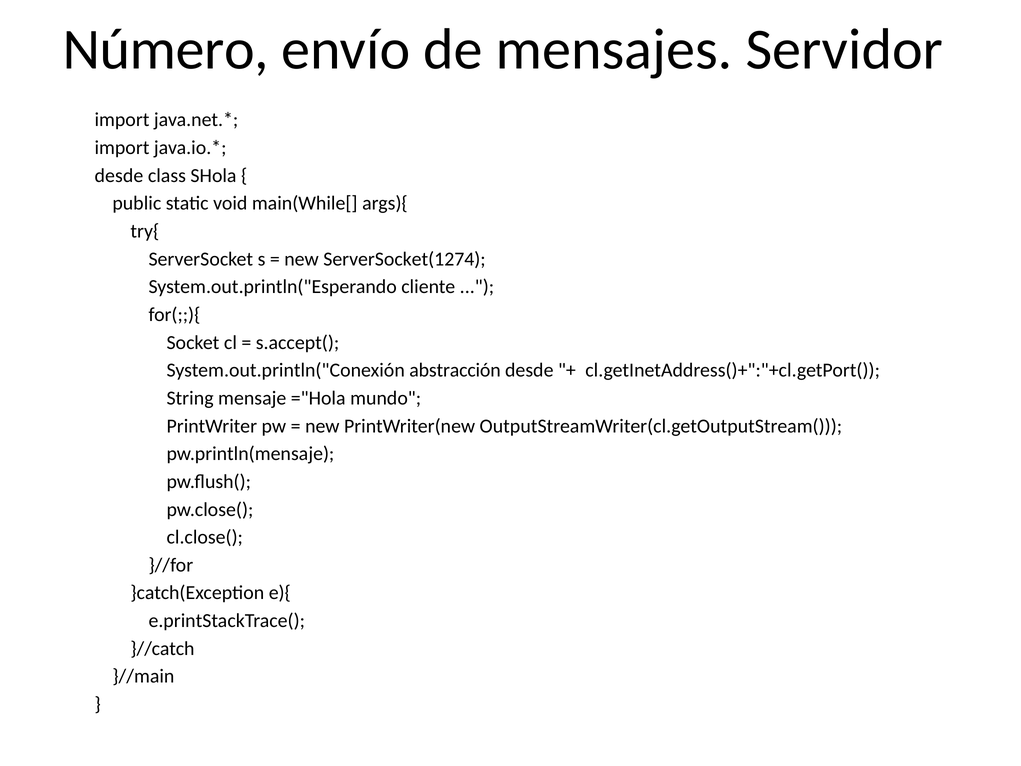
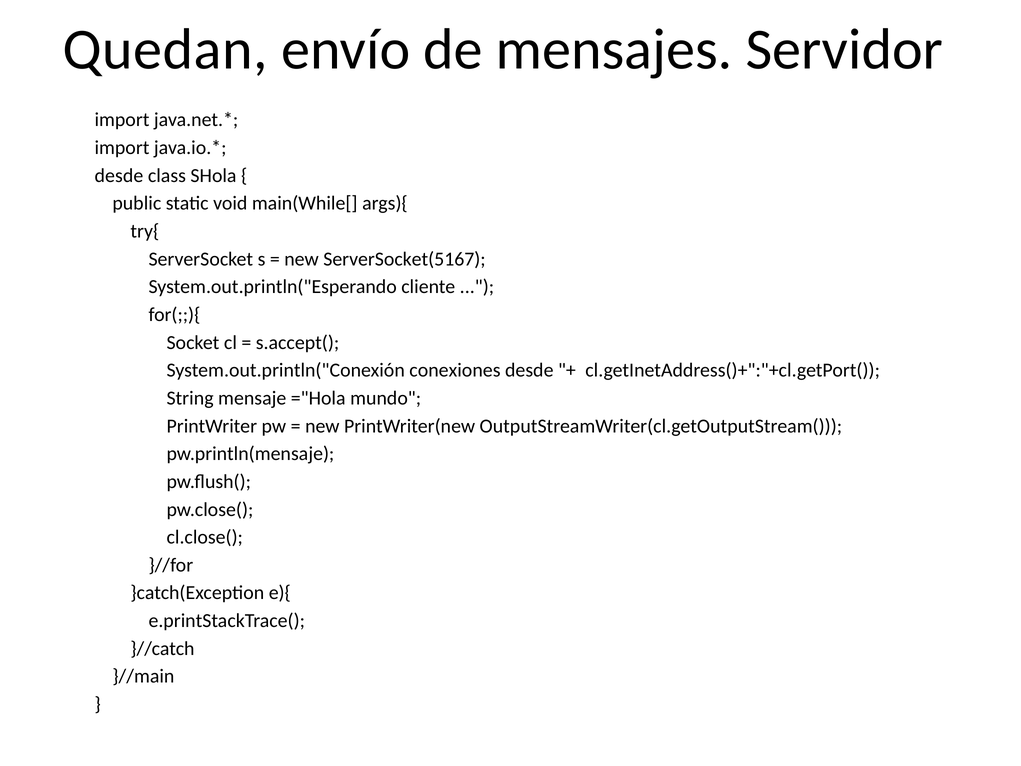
Número: Número -> Quedan (165, 49)
ServerSocket(1274: ServerSocket(1274 -> ServerSocket(5167 (404, 259)
abstracción: abstracción -> conexiones (455, 370)
